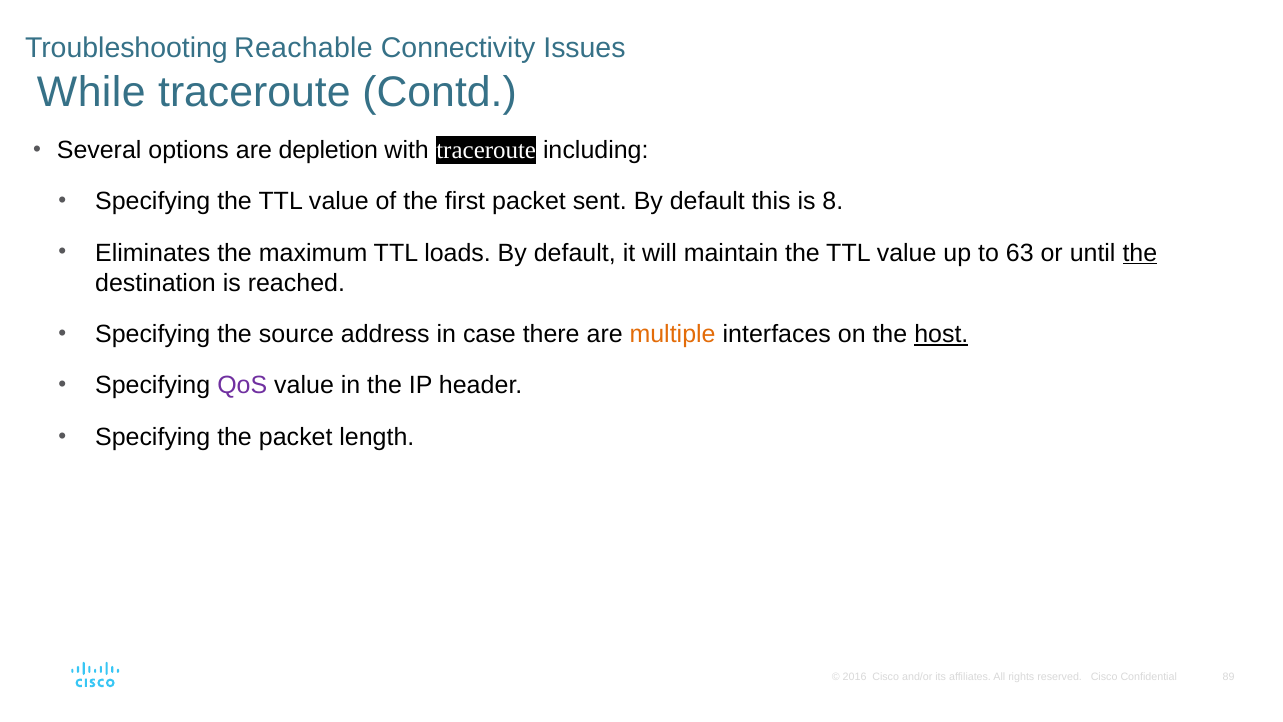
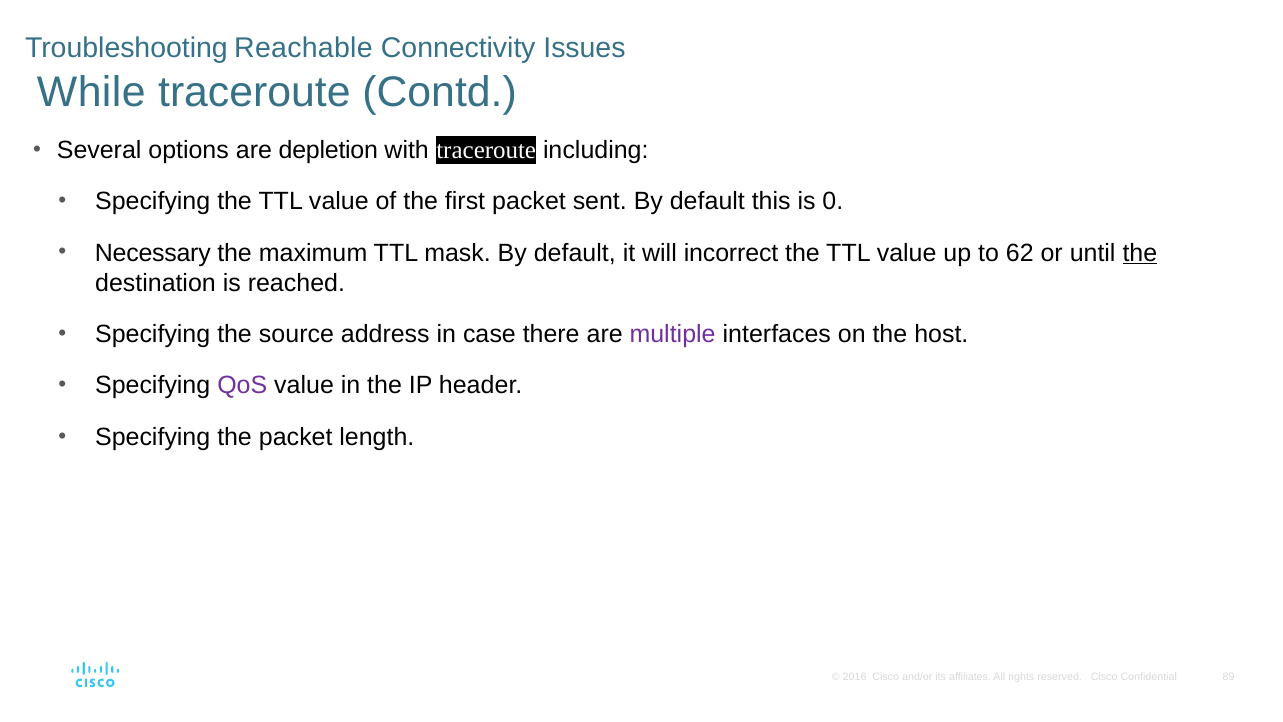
8: 8 -> 0 (833, 202)
Eliminates: Eliminates -> Necessary (153, 253)
loads: loads -> mask (458, 253)
maintain: maintain -> incorrect (731, 253)
63: 63 -> 62 (1020, 253)
multiple colour: orange -> purple (673, 334)
host underline: present -> none (941, 334)
